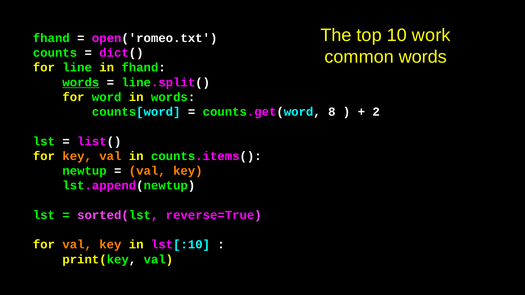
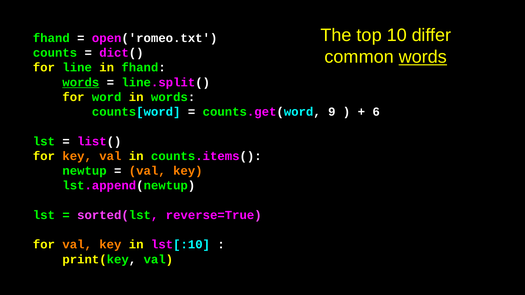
work: work -> differ (431, 35)
words underline: none -> present (423, 57)
8: 8 -> 9 (332, 112)
2: 2 -> 6 (376, 112)
